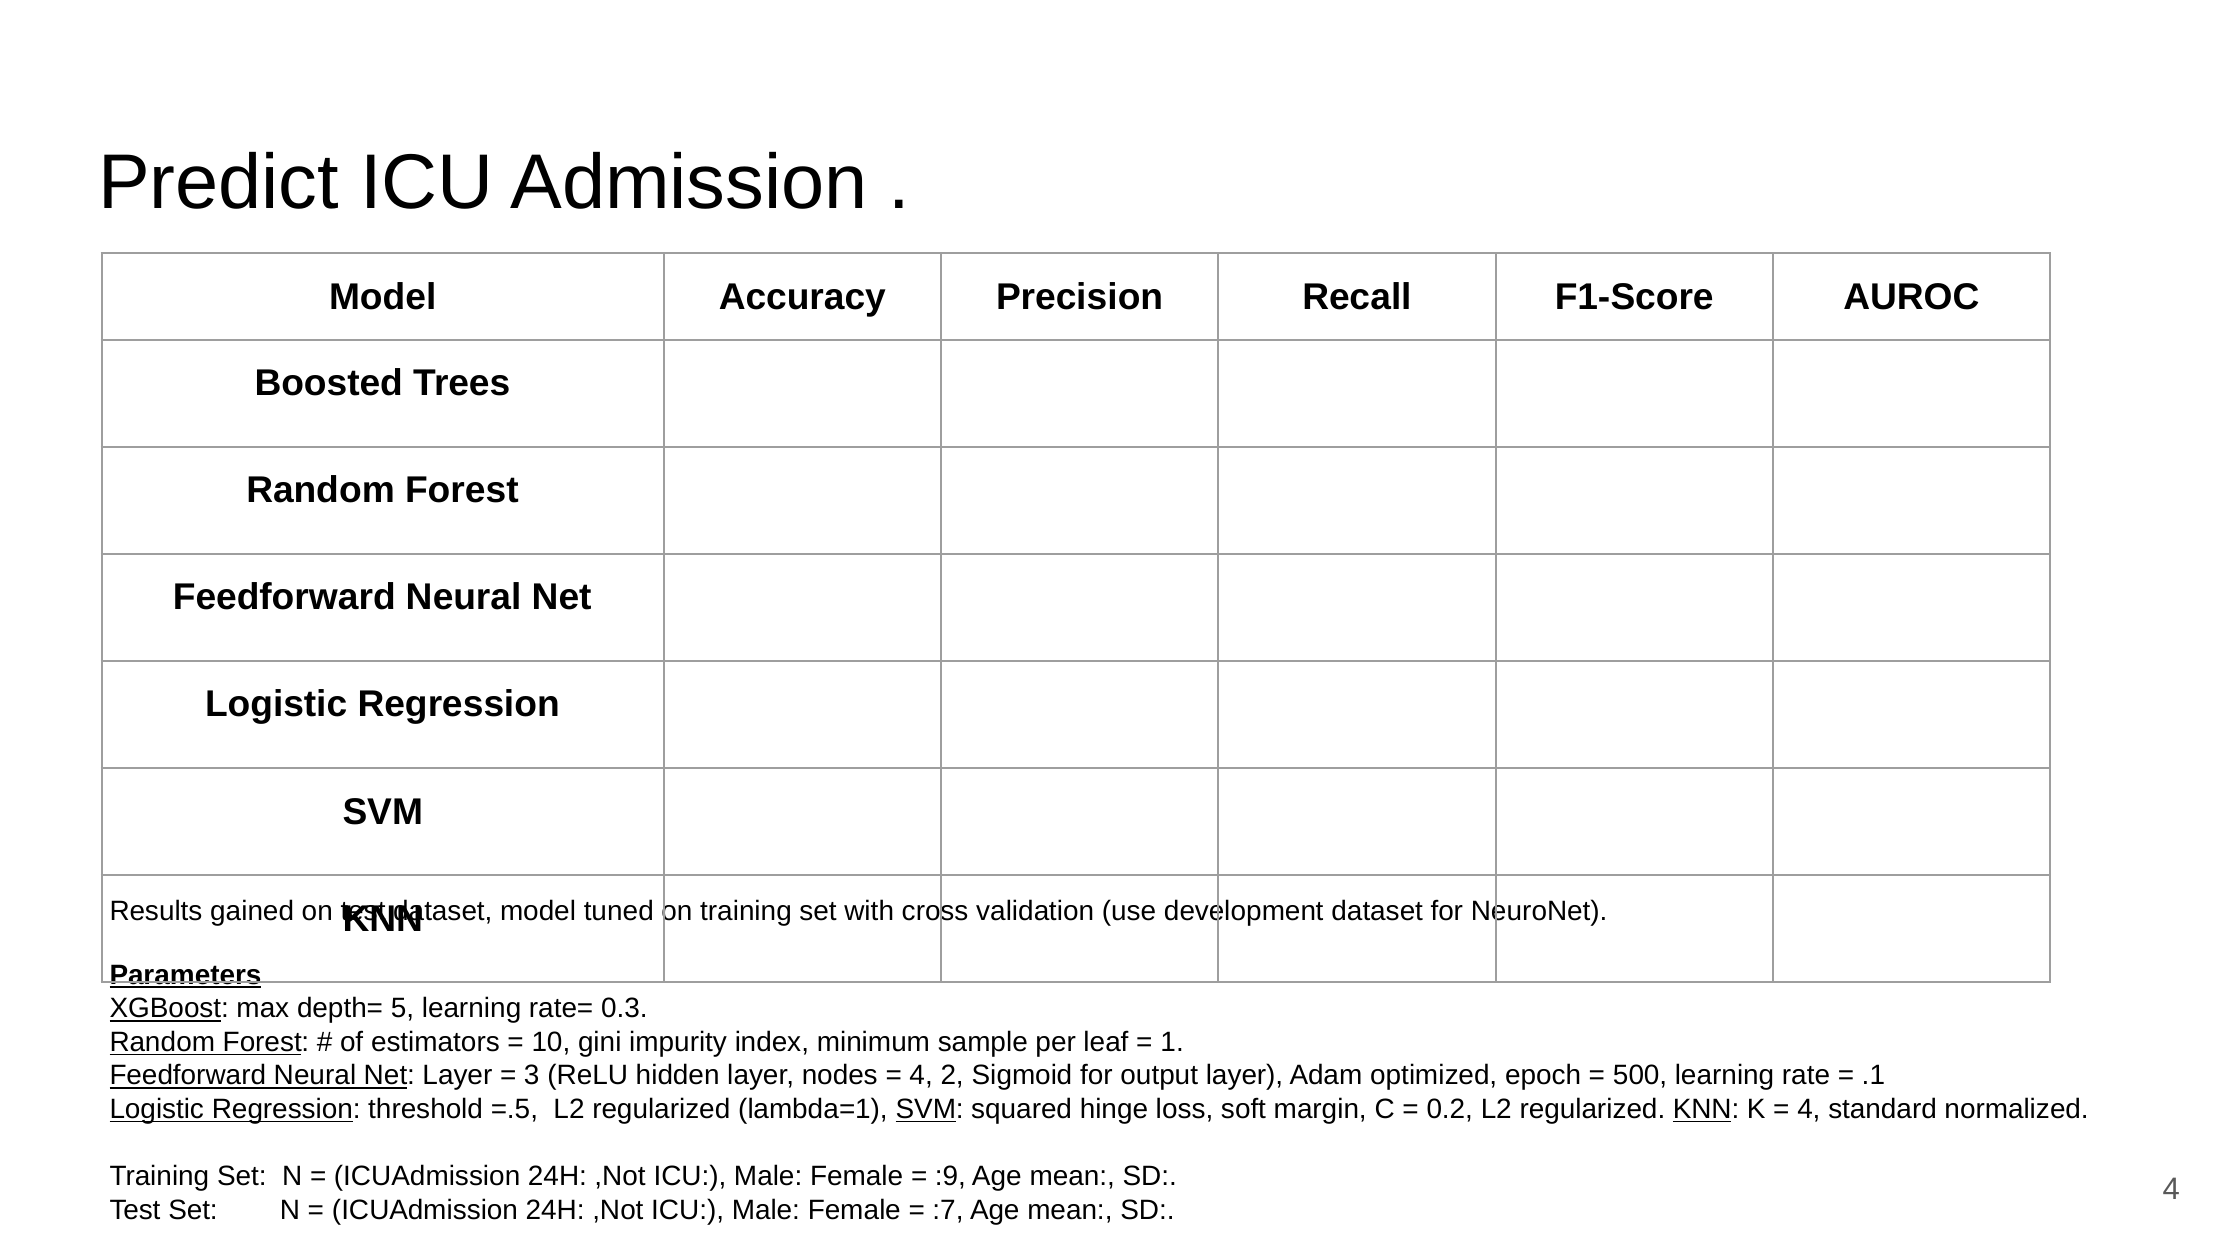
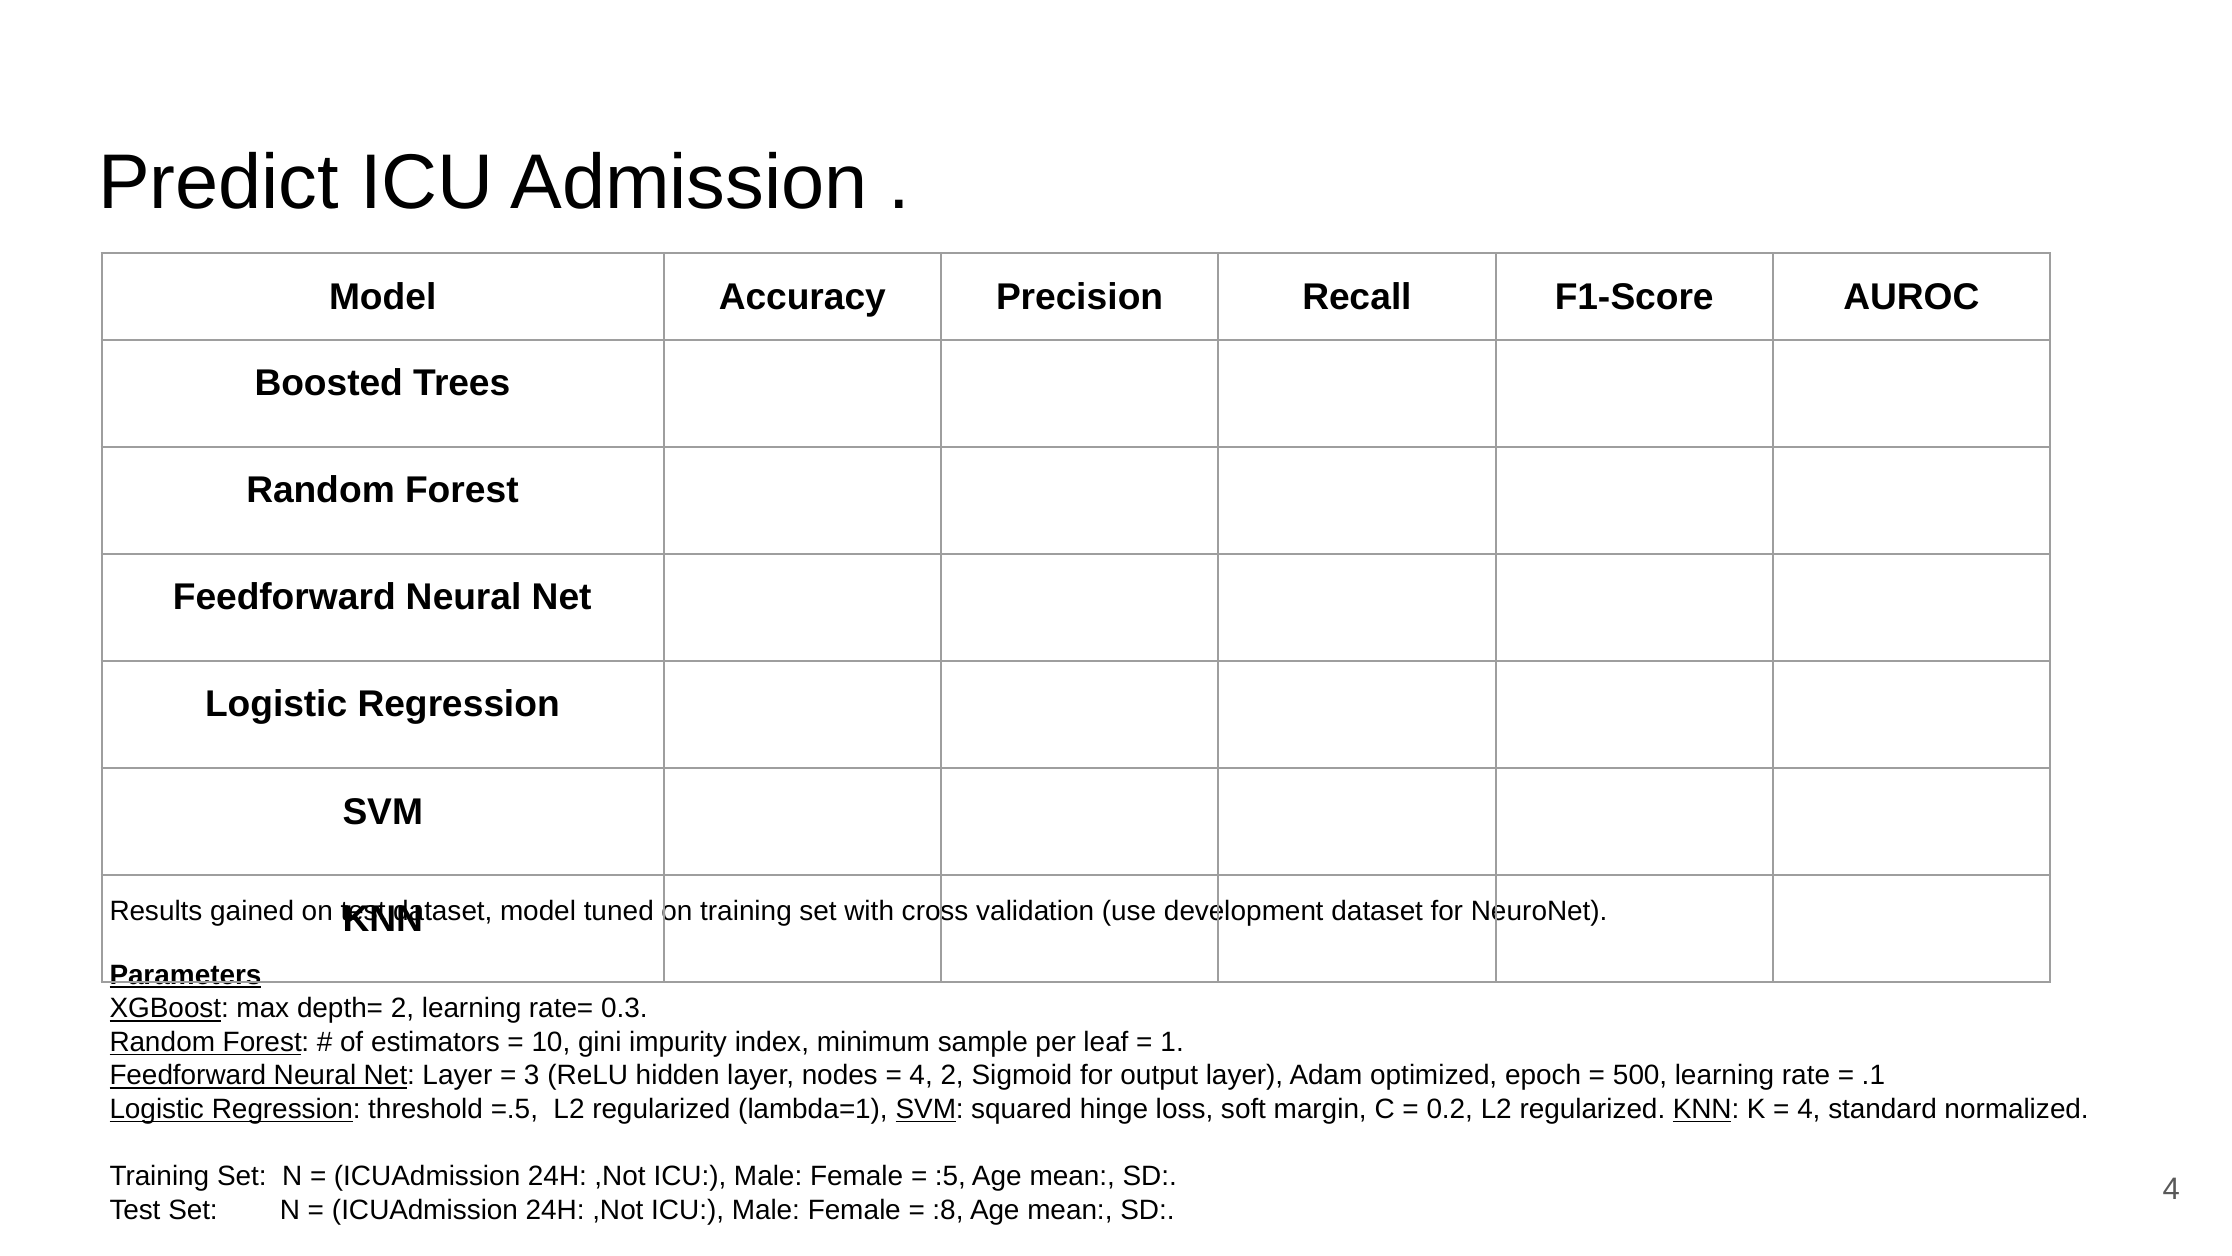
depth= 5: 5 -> 2 (402, 1008)
:9: :9 -> :5 (950, 1176)
:7: :7 -> :8 (948, 1210)
